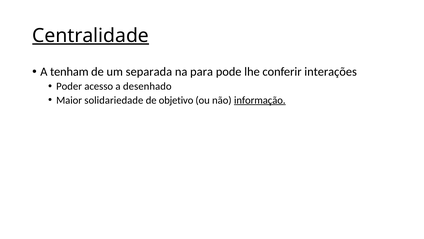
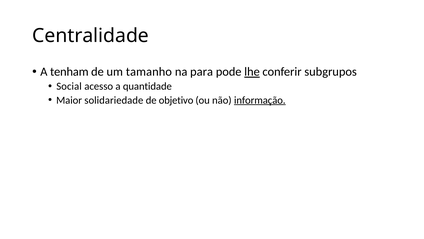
Centralidade underline: present -> none (91, 36)
separada: separada -> tamanho (149, 72)
lhe underline: none -> present (252, 72)
interações: interações -> subgrupos (331, 72)
Poder: Poder -> Social (69, 86)
desenhado: desenhado -> quantidade (147, 86)
